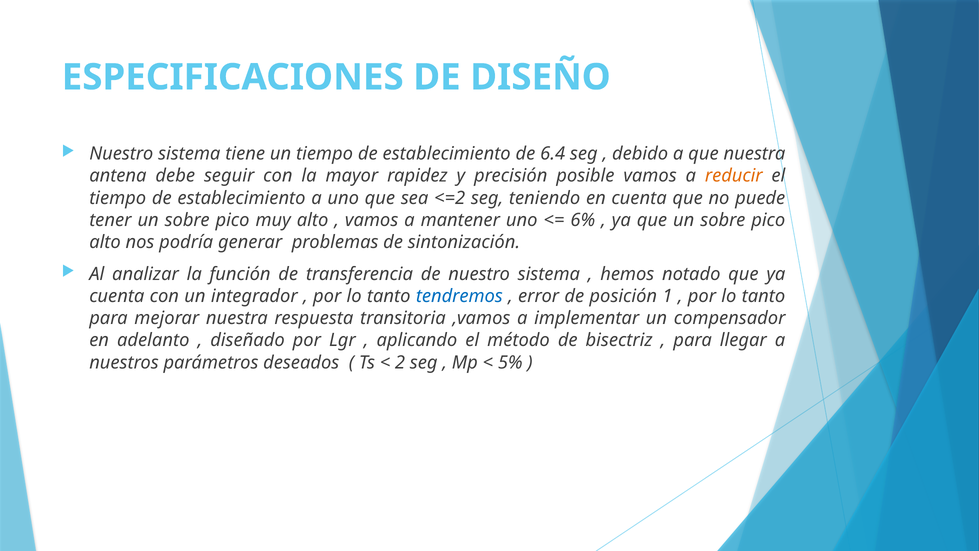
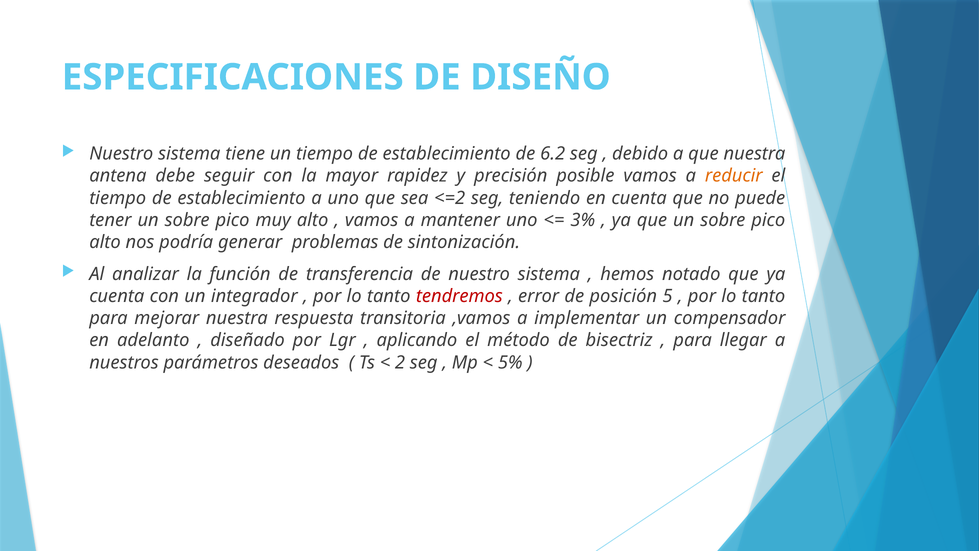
6.4: 6.4 -> 6.2 (553, 154)
6%: 6% -> 3% (583, 220)
tendremos colour: blue -> red (459, 296)
1: 1 -> 5 (667, 296)
